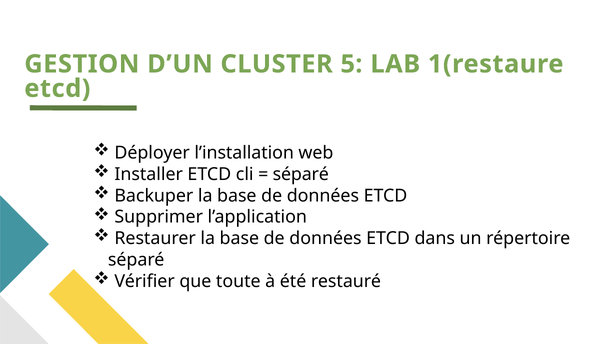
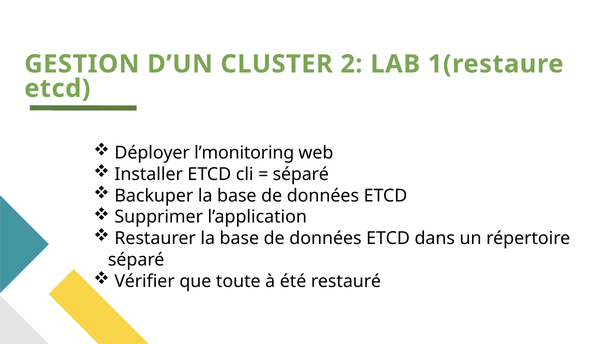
5: 5 -> 2 (351, 64)
l’installation: l’installation -> l’monitoring (244, 153)
